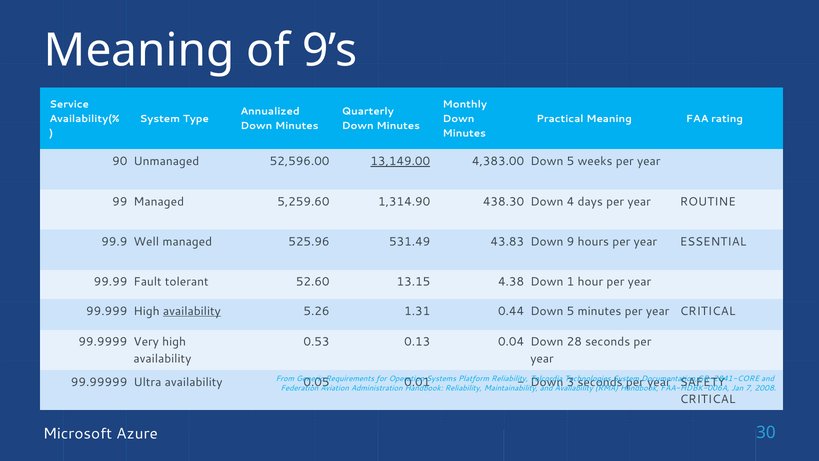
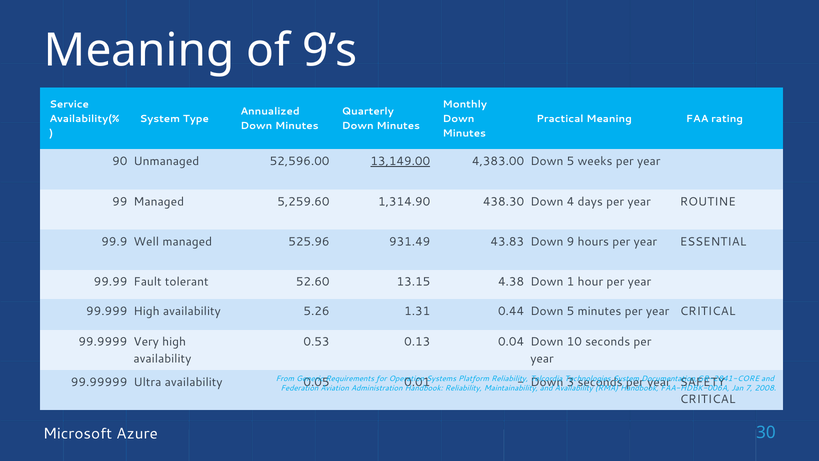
531.49: 531.49 -> 931.49 (410, 242)
availability underline: present -> none (192, 311)
28: 28 -> 10 (574, 342)
